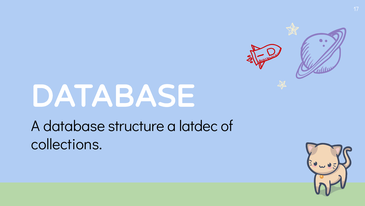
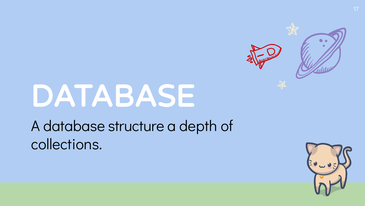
latdec: latdec -> depth (198, 126)
